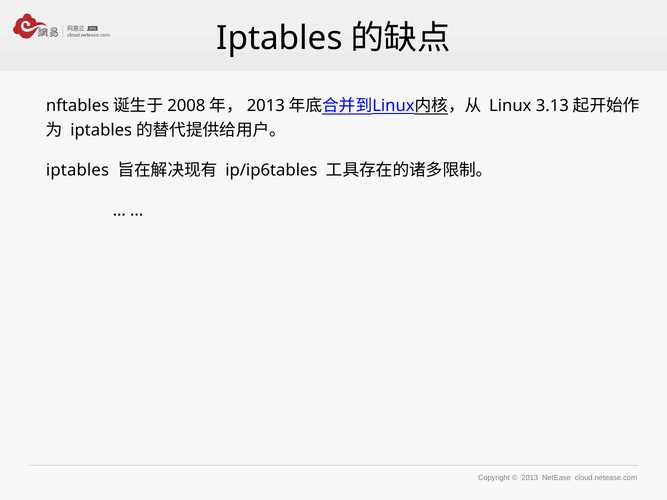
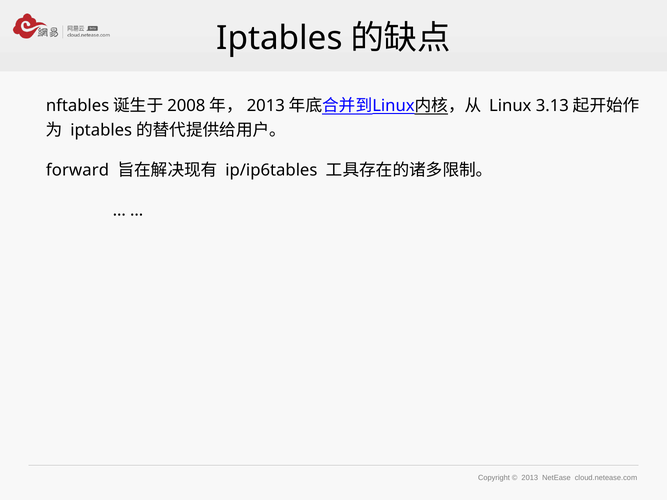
iptables: iptables -> forward (78, 170)
